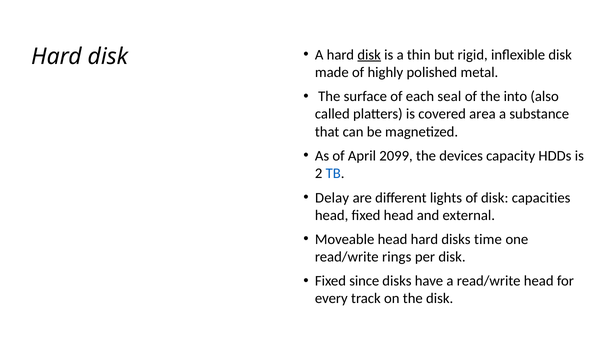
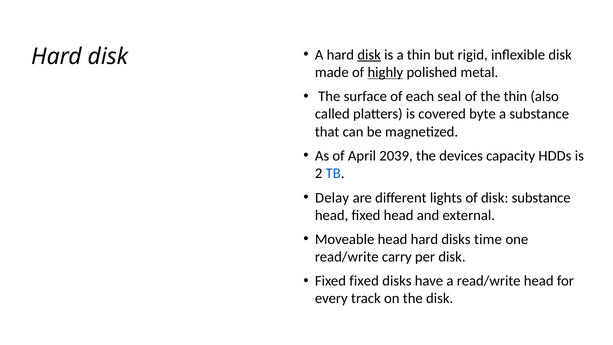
highly underline: none -> present (385, 72)
the into: into -> thin (515, 96)
area: area -> byte (483, 114)
2099: 2099 -> 2039 (396, 156)
disk capacities: capacities -> substance (541, 198)
rings: rings -> carry (397, 257)
Fixed since: since -> fixed (364, 281)
